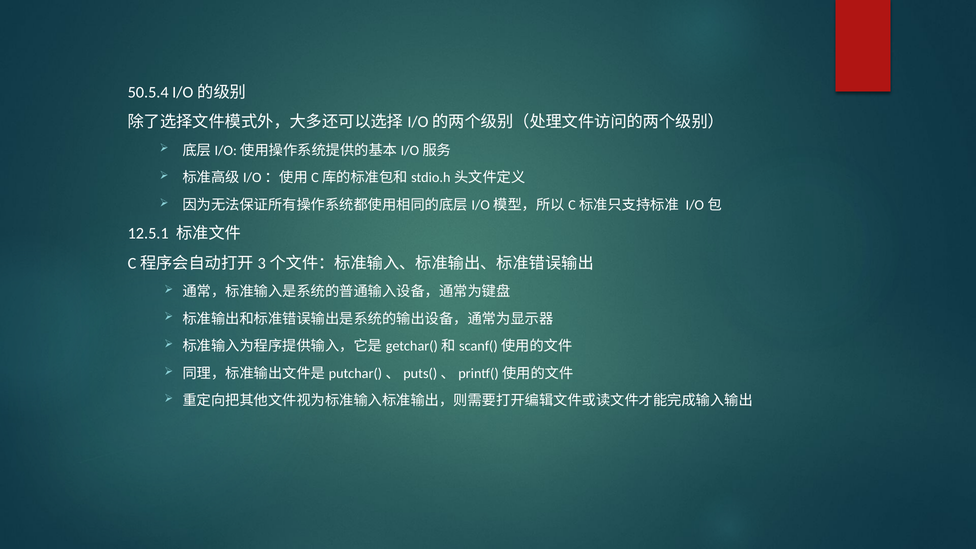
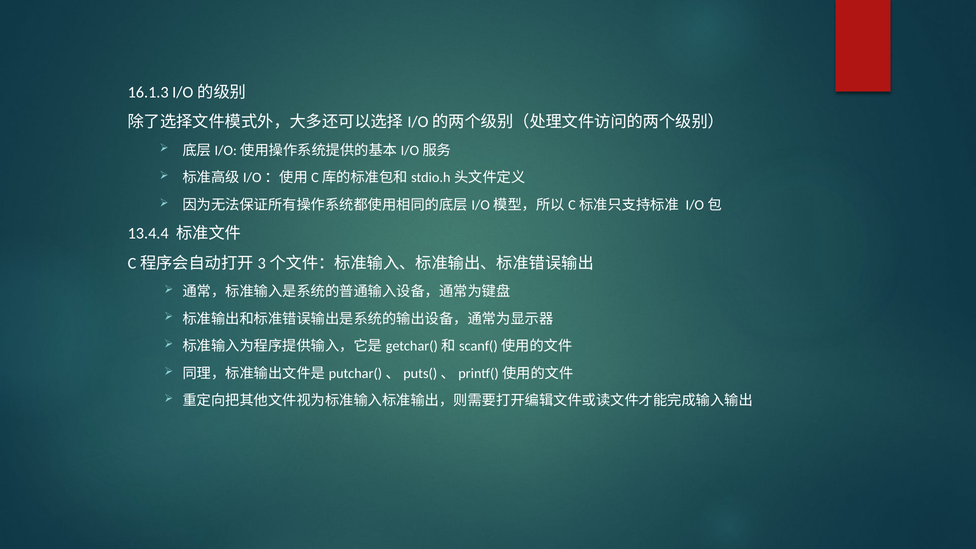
50.5.4: 50.5.4 -> 16.1.3 (148, 92)
12.5.1: 12.5.1 -> 13.4.4 (148, 234)
